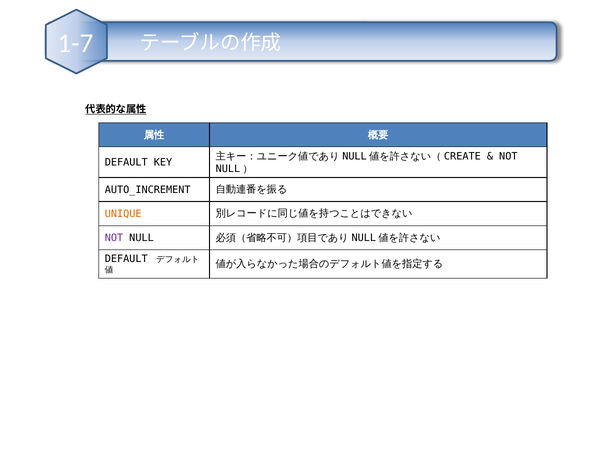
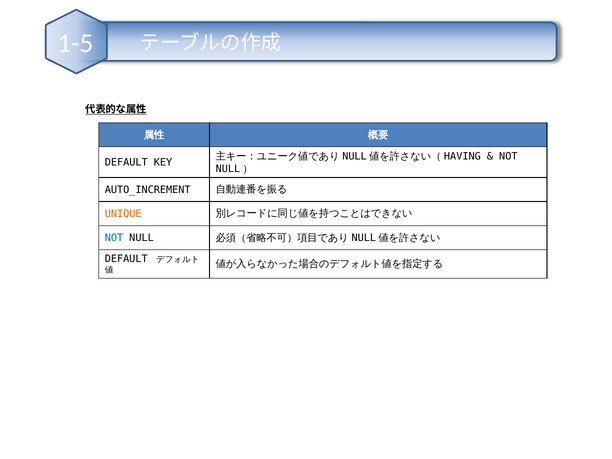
1-7: 1-7 -> 1-5 (75, 43)
CREATE: CREATE -> HAVING (462, 156)
NOT colour: purple -> blue (114, 238)
